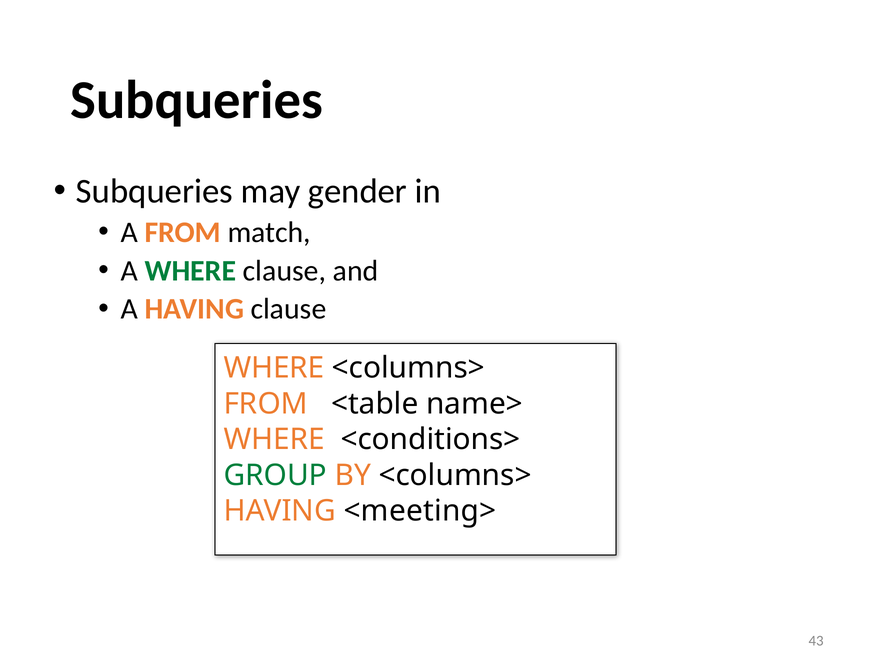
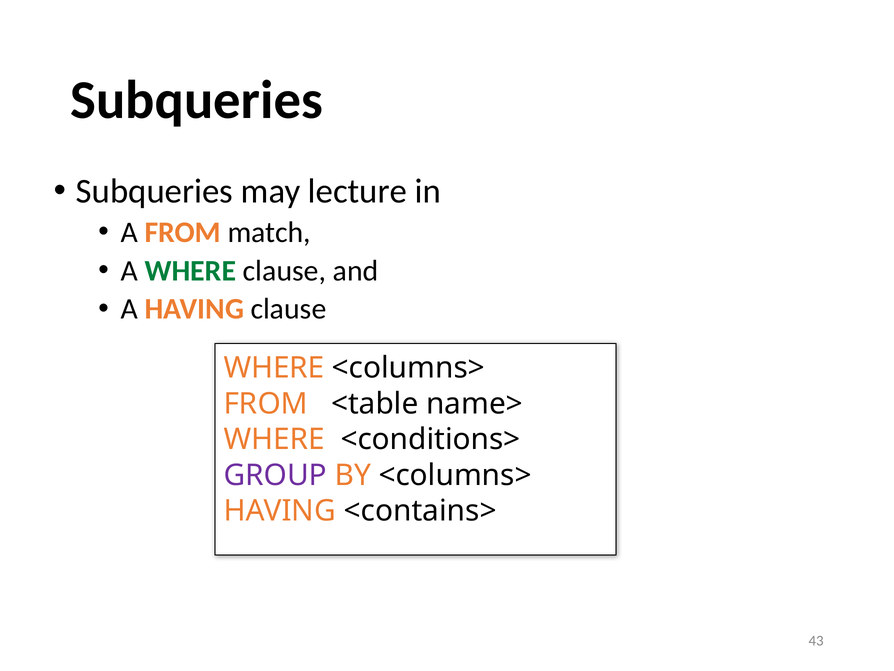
gender: gender -> lecture (357, 191)
GROUP colour: green -> purple (275, 475)
<meeting>: <meeting> -> <contains> (420, 511)
